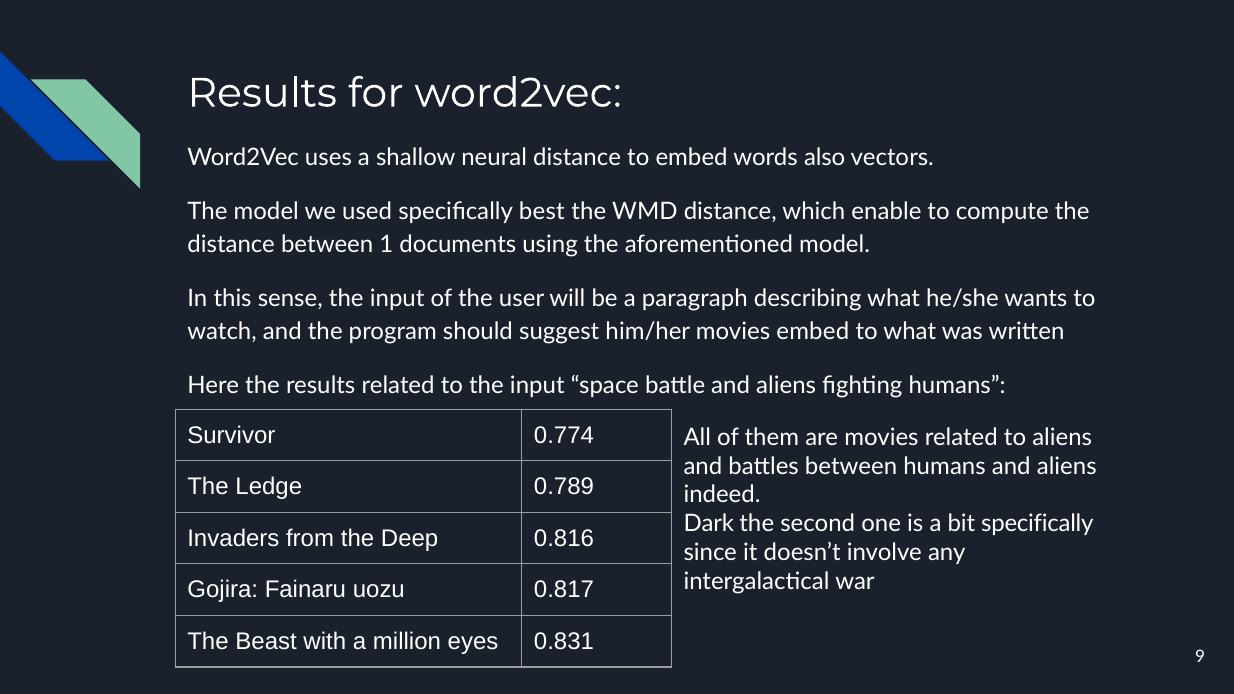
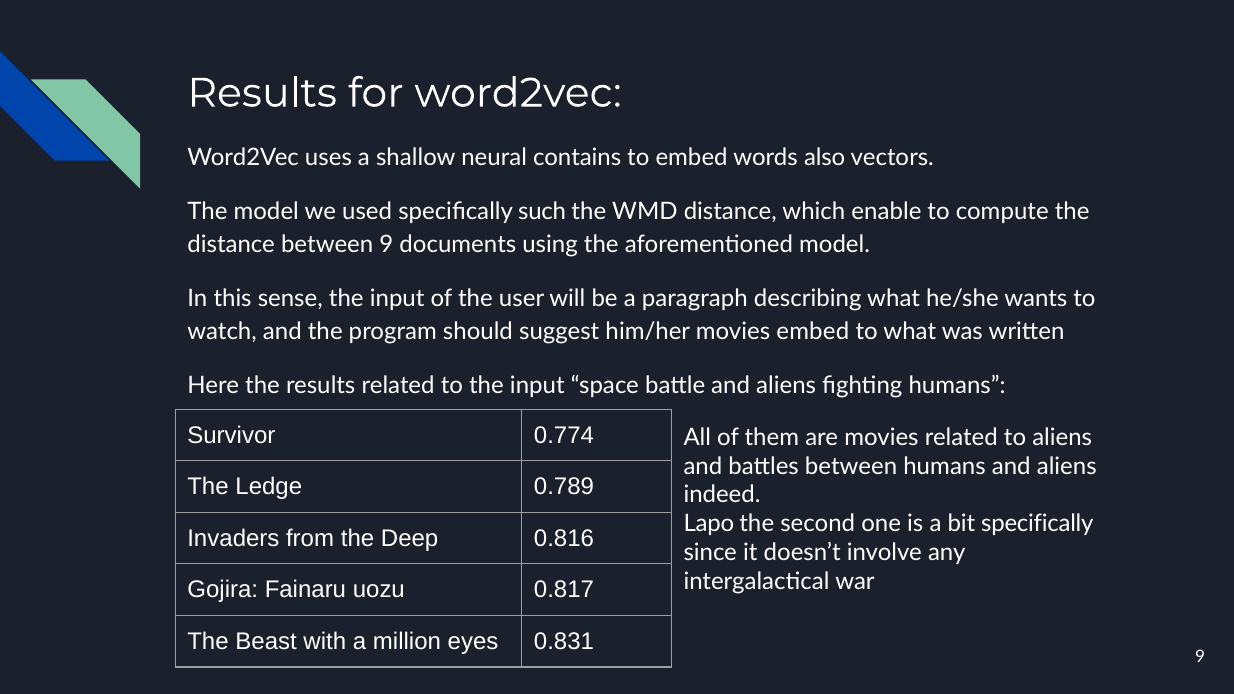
neural distance: distance -> contains (577, 158)
best: best -> such (542, 212)
between 1: 1 -> 9 (386, 245)
Dark: Dark -> Lapo (709, 524)
